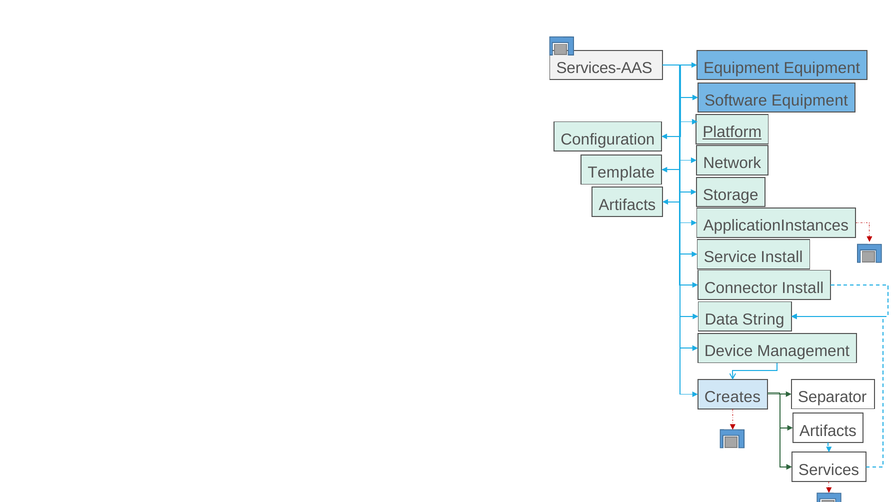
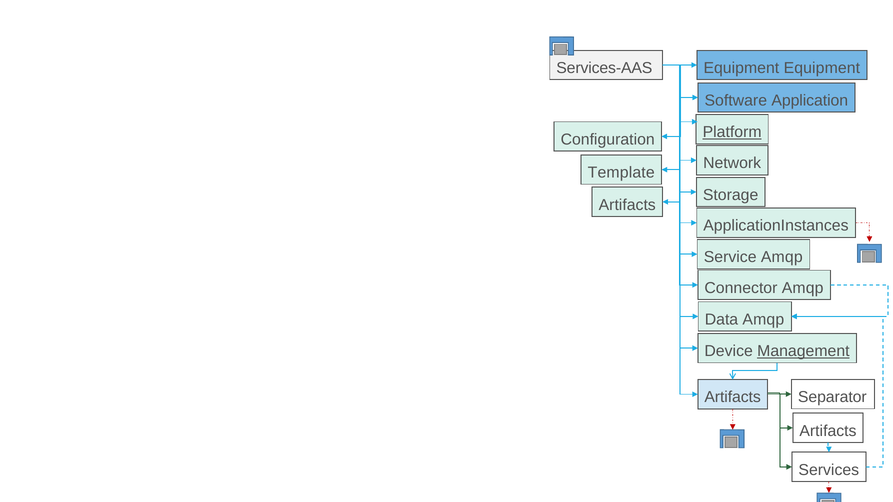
Software Equipment: Equipment -> Application (810, 101)
Service Install: Install -> Amqp (782, 257)
Connector Install: Install -> Amqp (803, 288)
Data String: String -> Amqp (763, 320)
Management underline: none -> present (803, 351)
Creates: Creates -> Artifacts (733, 397)
